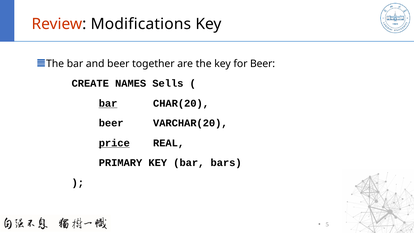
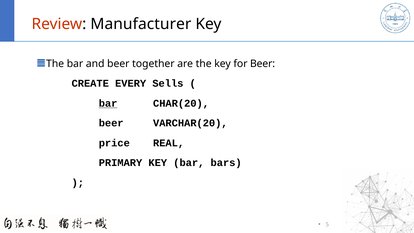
Modifications: Modifications -> Manufacturer (141, 24)
NAMES: NAMES -> EVERY (131, 83)
price underline: present -> none (114, 143)
